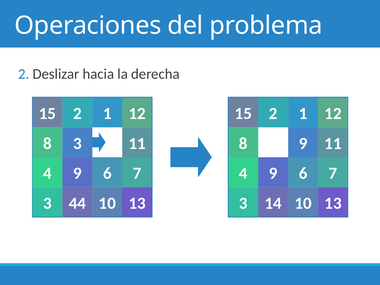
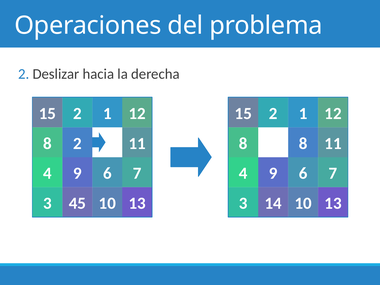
8 3: 3 -> 2 (77, 143)
8 9: 9 -> 8 (303, 143)
44: 44 -> 45 (77, 203)
